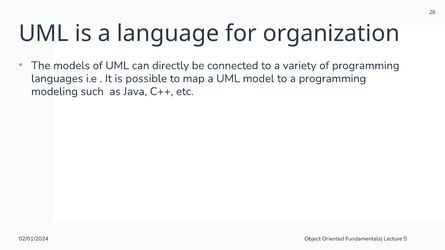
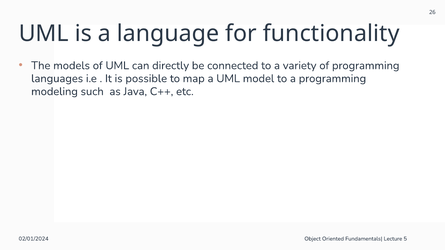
organization: organization -> functionality (331, 34)
